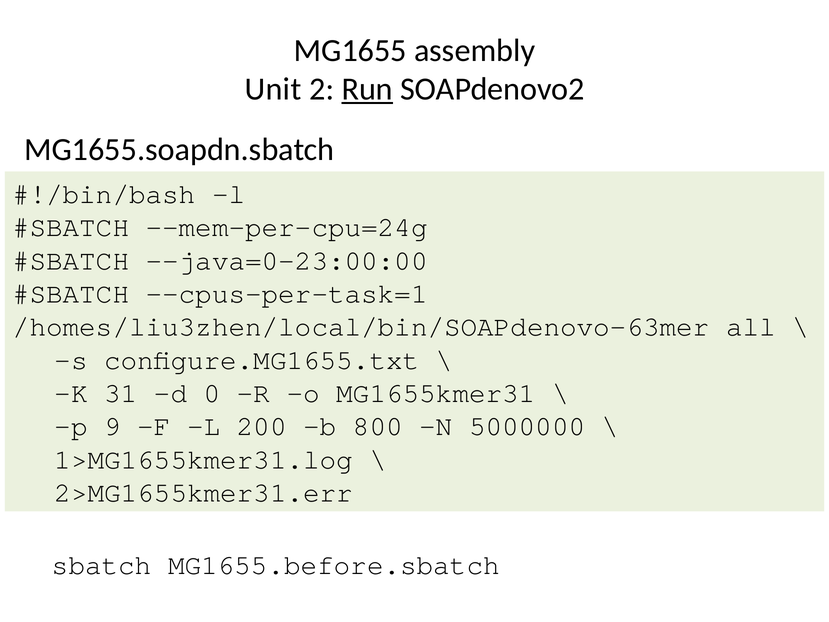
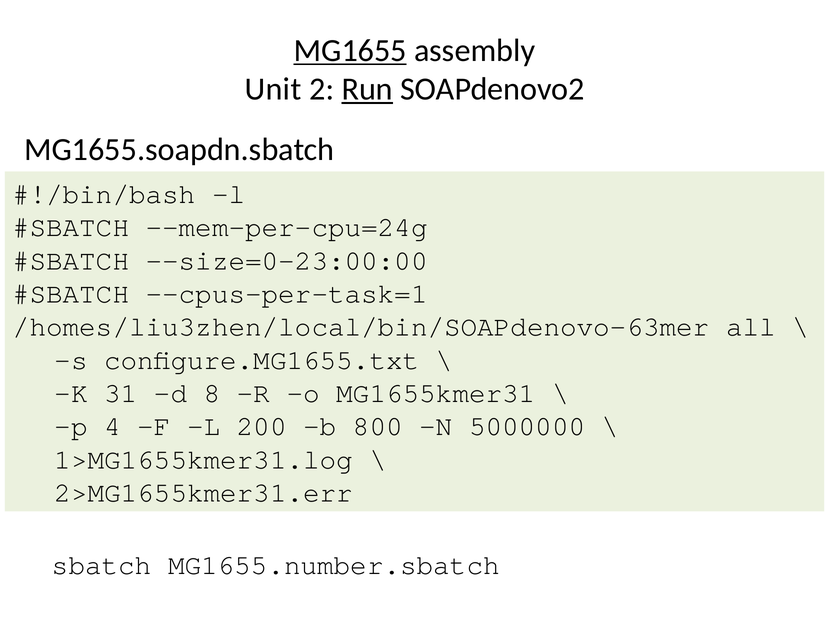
MG1655 underline: none -> present (350, 50)
--java=0-23:00:00: --java=0-23:00:00 -> --size=0-23:00:00 (287, 260)
0: 0 -> 8 (212, 393)
9: 9 -> 4 (112, 426)
MG1655.before.sbatch: MG1655.before.sbatch -> MG1655.number.sbatch (334, 565)
